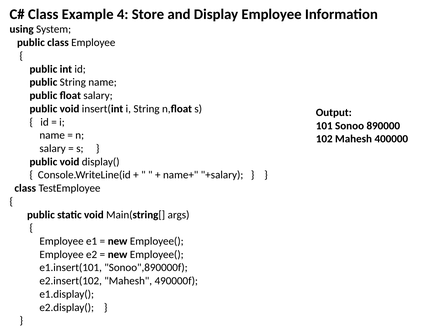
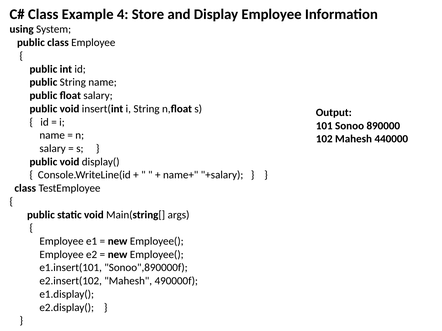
400000: 400000 -> 440000 (391, 139)
